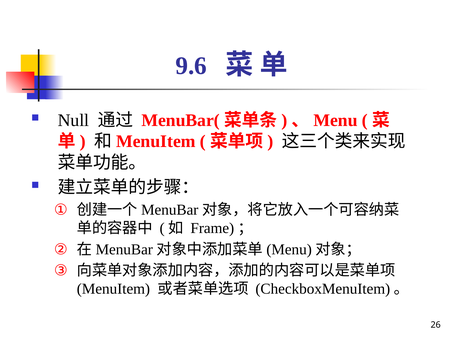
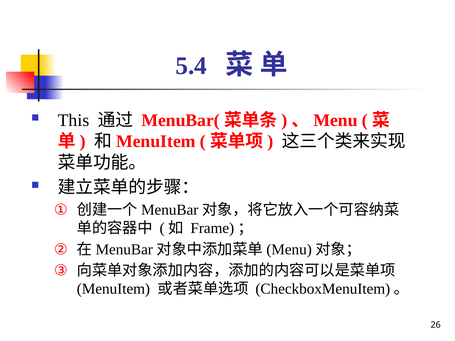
9.6: 9.6 -> 5.4 (191, 66)
Null: Null -> This (74, 120)
